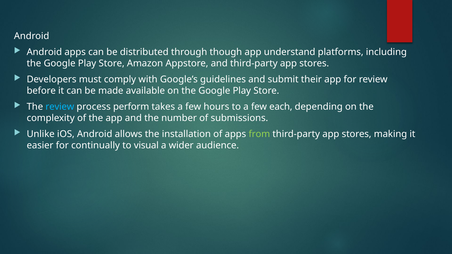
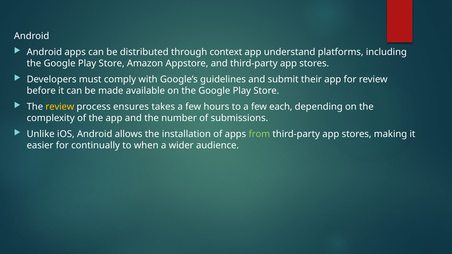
though: though -> context (226, 52)
review colour: light blue -> yellow (60, 107)
perform: perform -> ensures (131, 107)
visual: visual -> when (146, 145)
